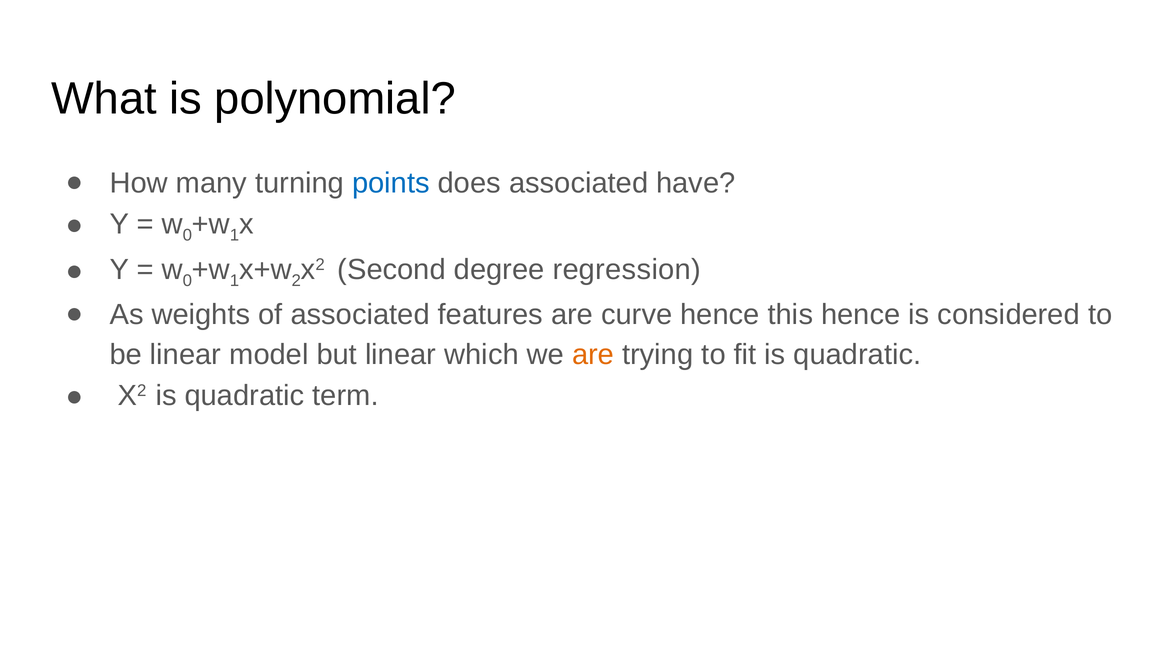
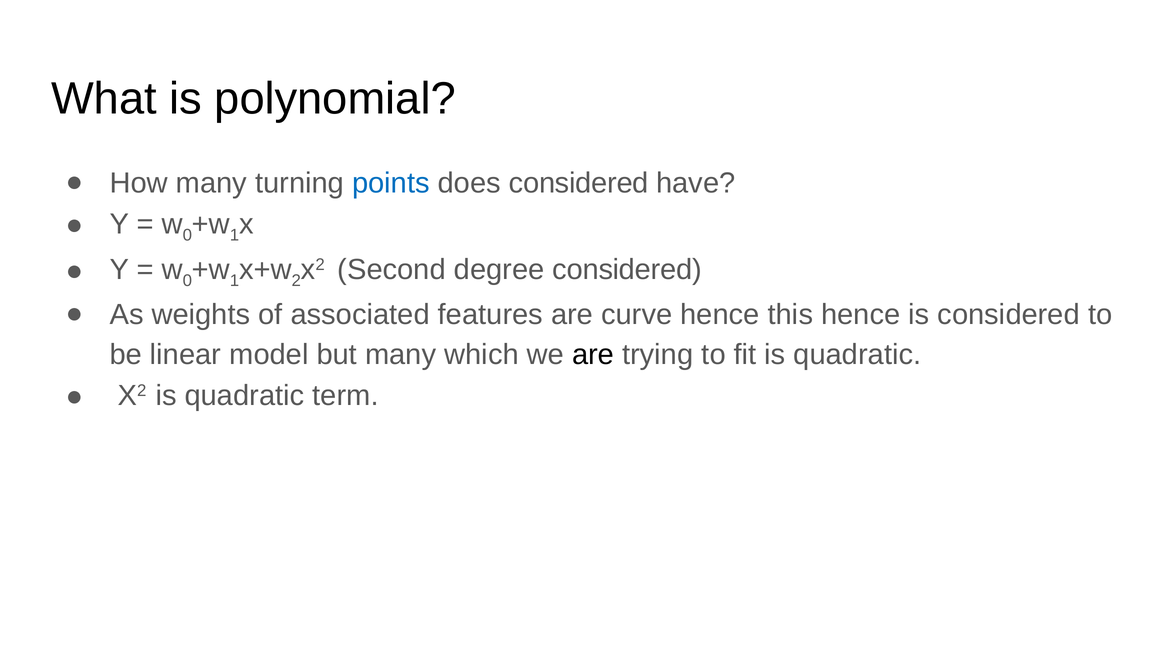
does associated: associated -> considered (579, 183)
degree regression: regression -> considered (627, 270)
but linear: linear -> many (401, 355)
are colour: orange -> black (593, 355)
